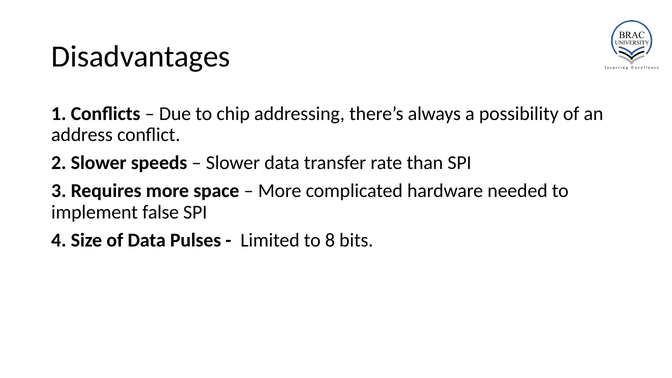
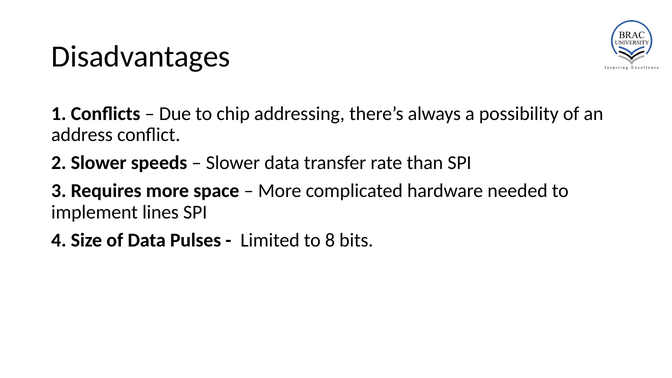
false: false -> lines (161, 212)
